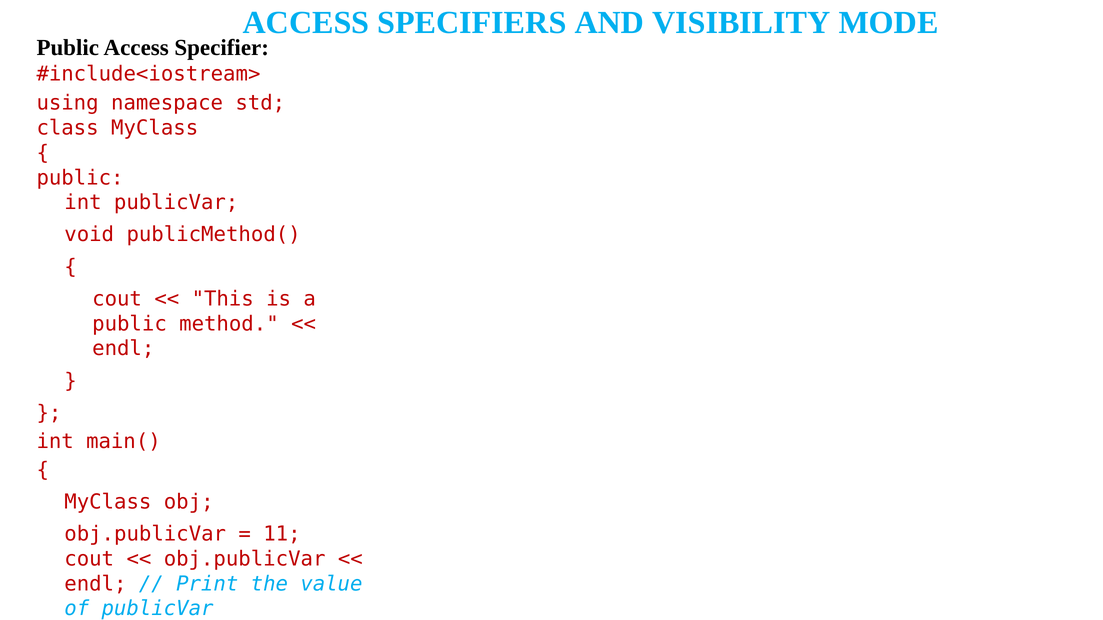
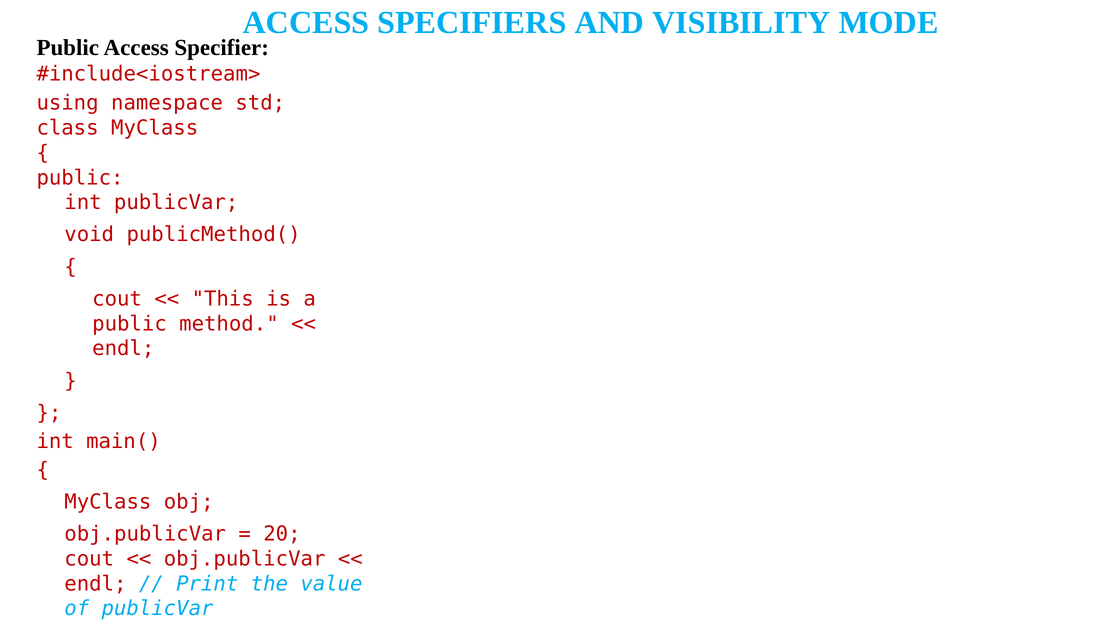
11: 11 -> 20 (282, 534)
